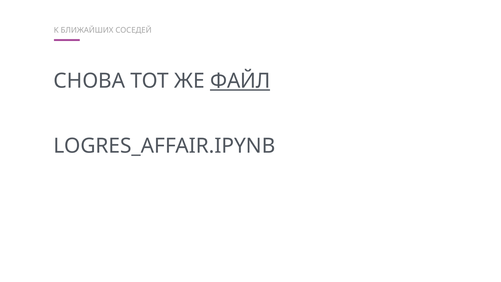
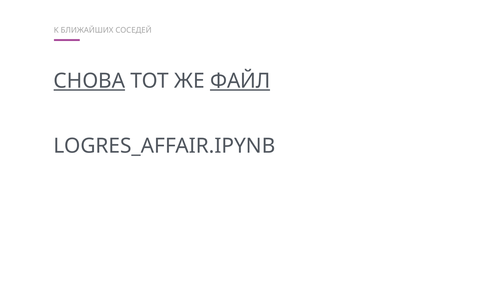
СНОВА underline: none -> present (89, 81)
